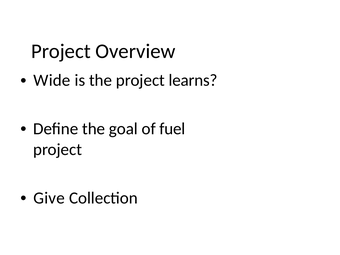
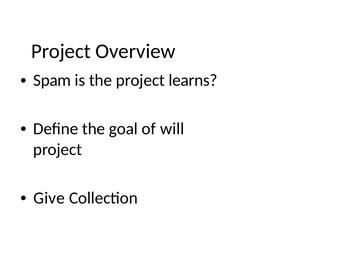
Wide: Wide -> Spam (52, 80)
fuel: fuel -> will (172, 129)
